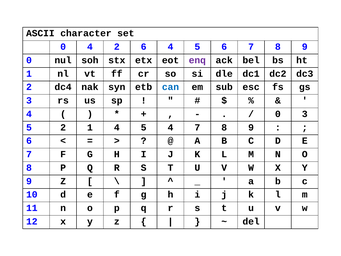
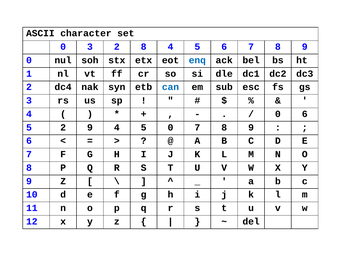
0 4: 4 -> 3 (90, 47)
2 6: 6 -> 8 (144, 47)
enq colour: purple -> blue (197, 60)
0 3: 3 -> 6 (305, 114)
2 1: 1 -> 9 (90, 127)
5 4: 4 -> 0 (170, 127)
